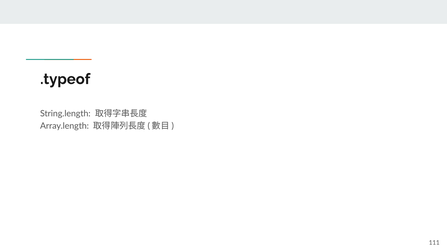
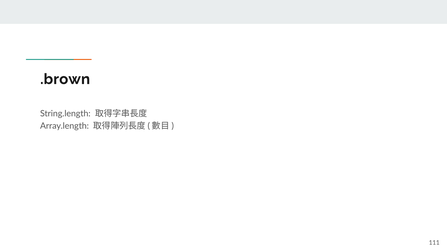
.typeof: .typeof -> .brown (65, 79)
